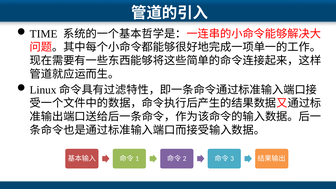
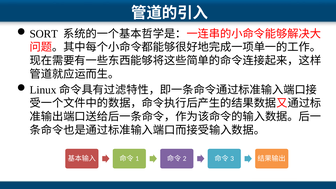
TIME: TIME -> SORT (44, 34)
